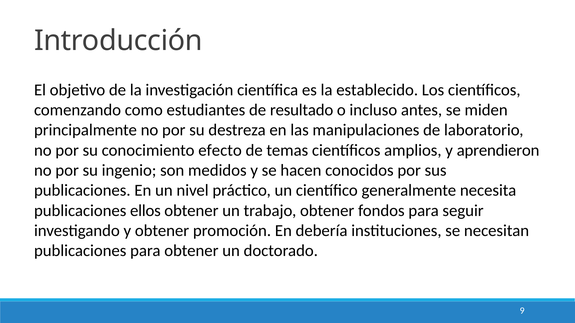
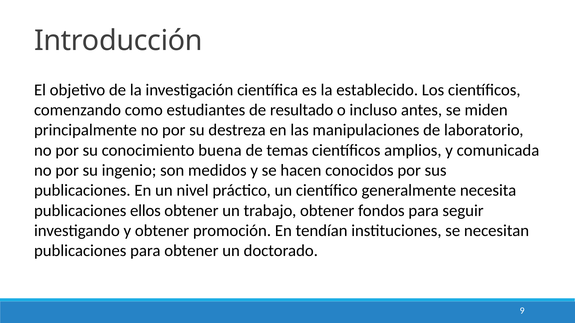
efecto: efecto -> buena (220, 150)
aprendieron: aprendieron -> comunicada (498, 150)
debería: debería -> tendían (322, 231)
